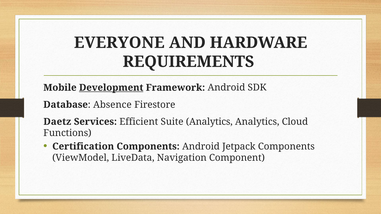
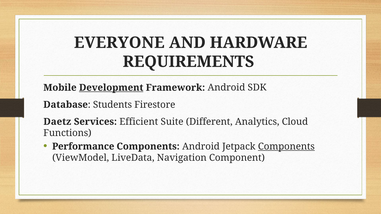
Absence: Absence -> Students (112, 105)
Suite Analytics: Analytics -> Different (209, 122)
Certification: Certification -> Performance (83, 147)
Components underline: none -> present (286, 147)
